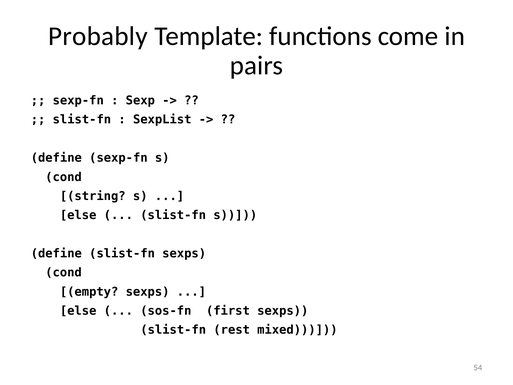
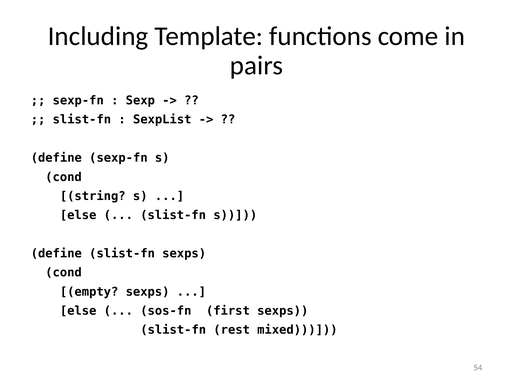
Probably: Probably -> Including (98, 36)
